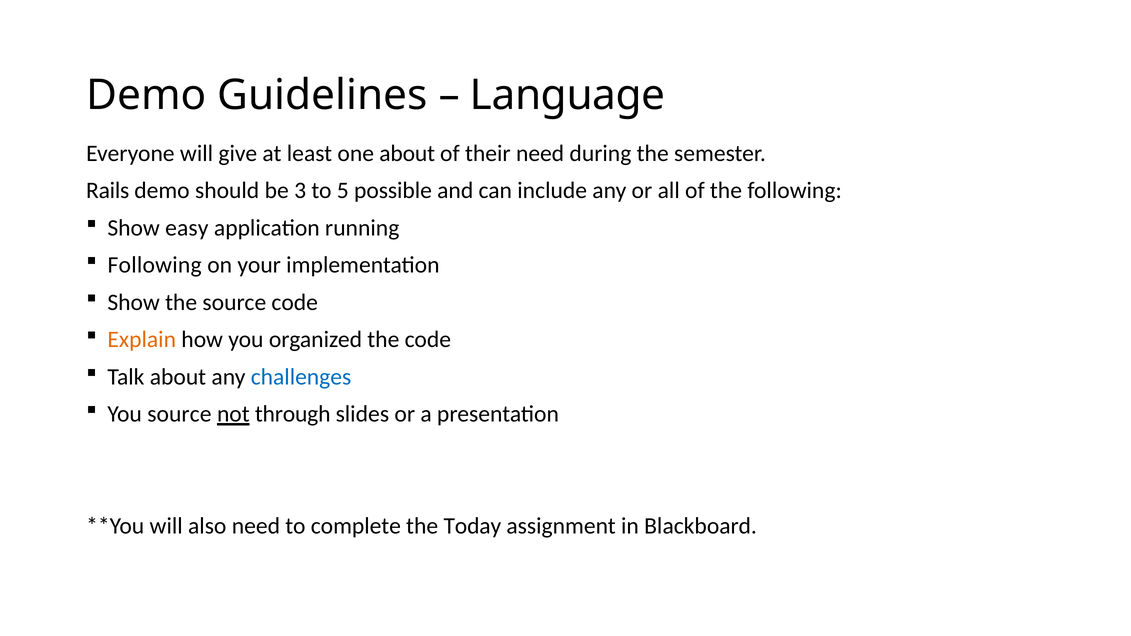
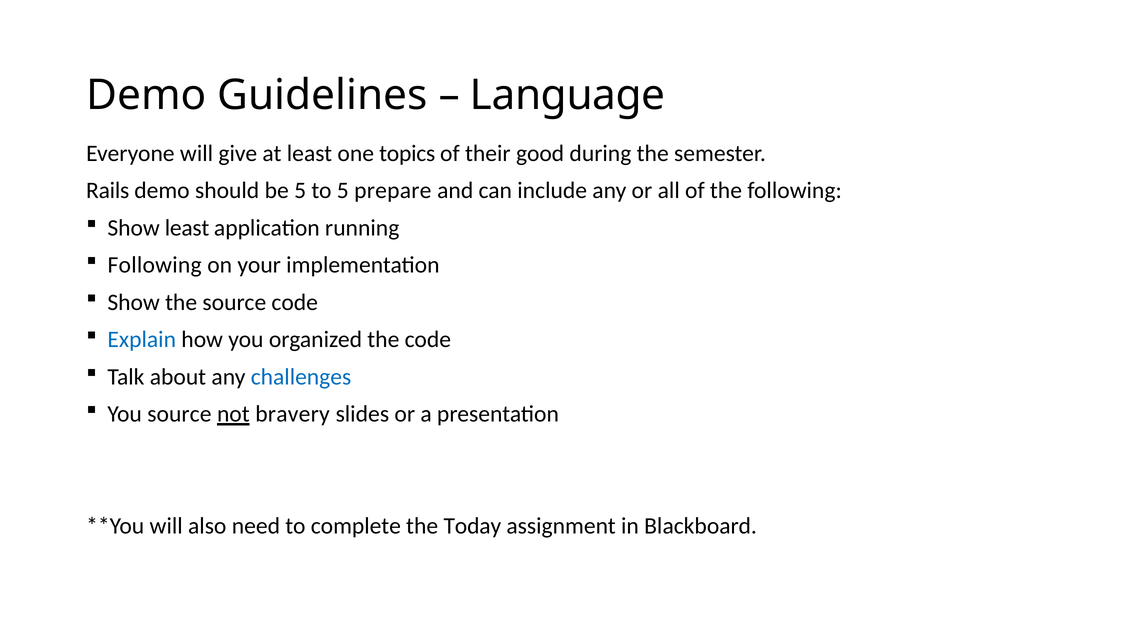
one about: about -> topics (407, 153)
their need: need -> good (540, 153)
be 3: 3 -> 5 (300, 191)
possible: possible -> prepare (393, 191)
Show easy: easy -> least (187, 228)
Explain colour: orange -> blue (142, 340)
through: through -> bravery (293, 414)
